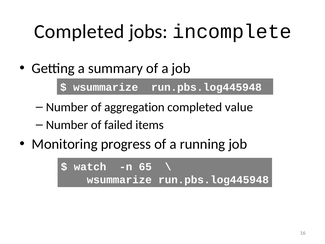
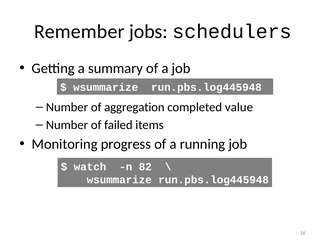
Completed: Completed -> Remember (79, 31)
incomplete: incomplete -> schedulers (232, 31)
65: 65 -> 82 (145, 167)
